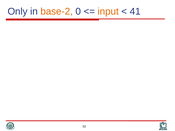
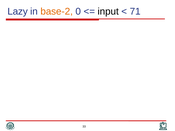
Only: Only -> Lazy (18, 11)
input colour: orange -> black (108, 11)
41: 41 -> 71 (135, 11)
